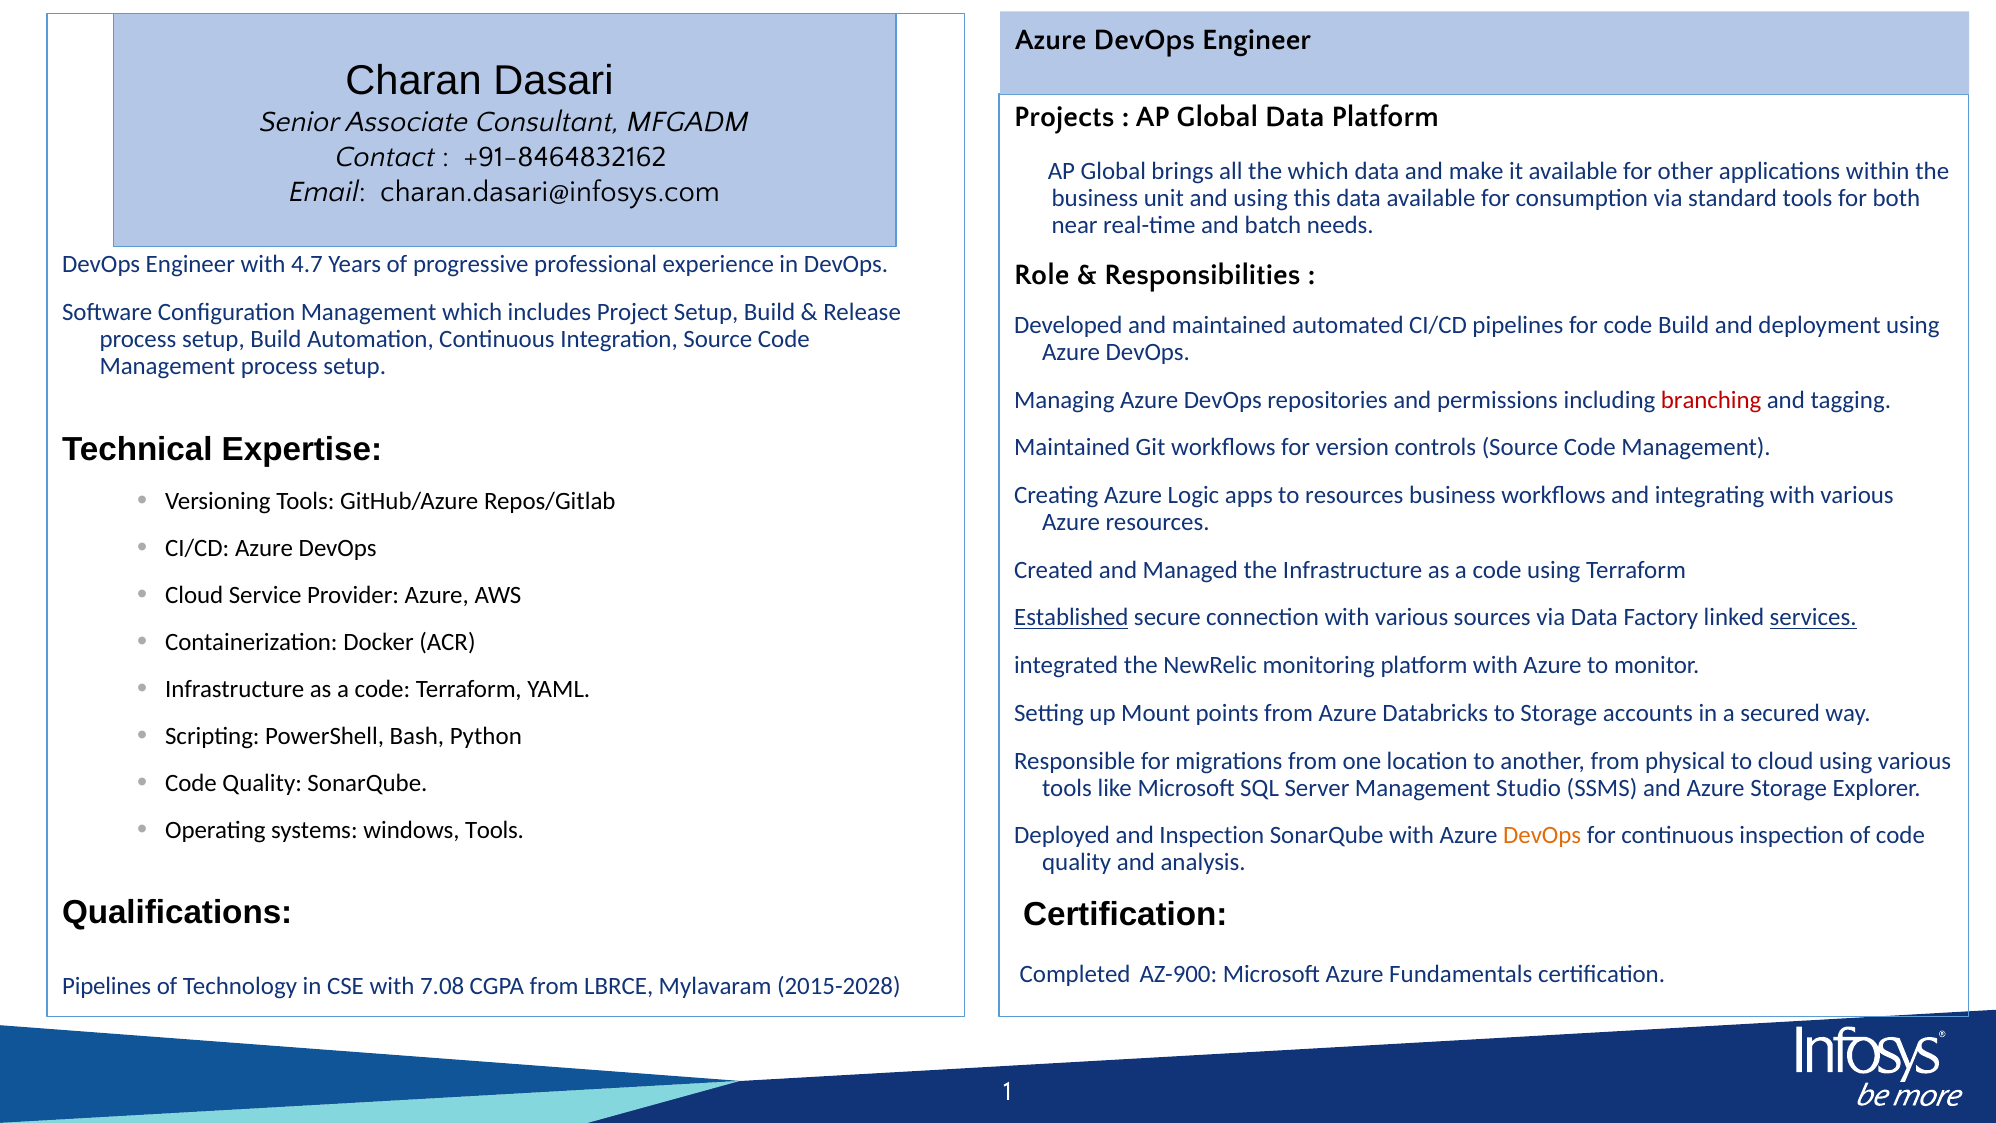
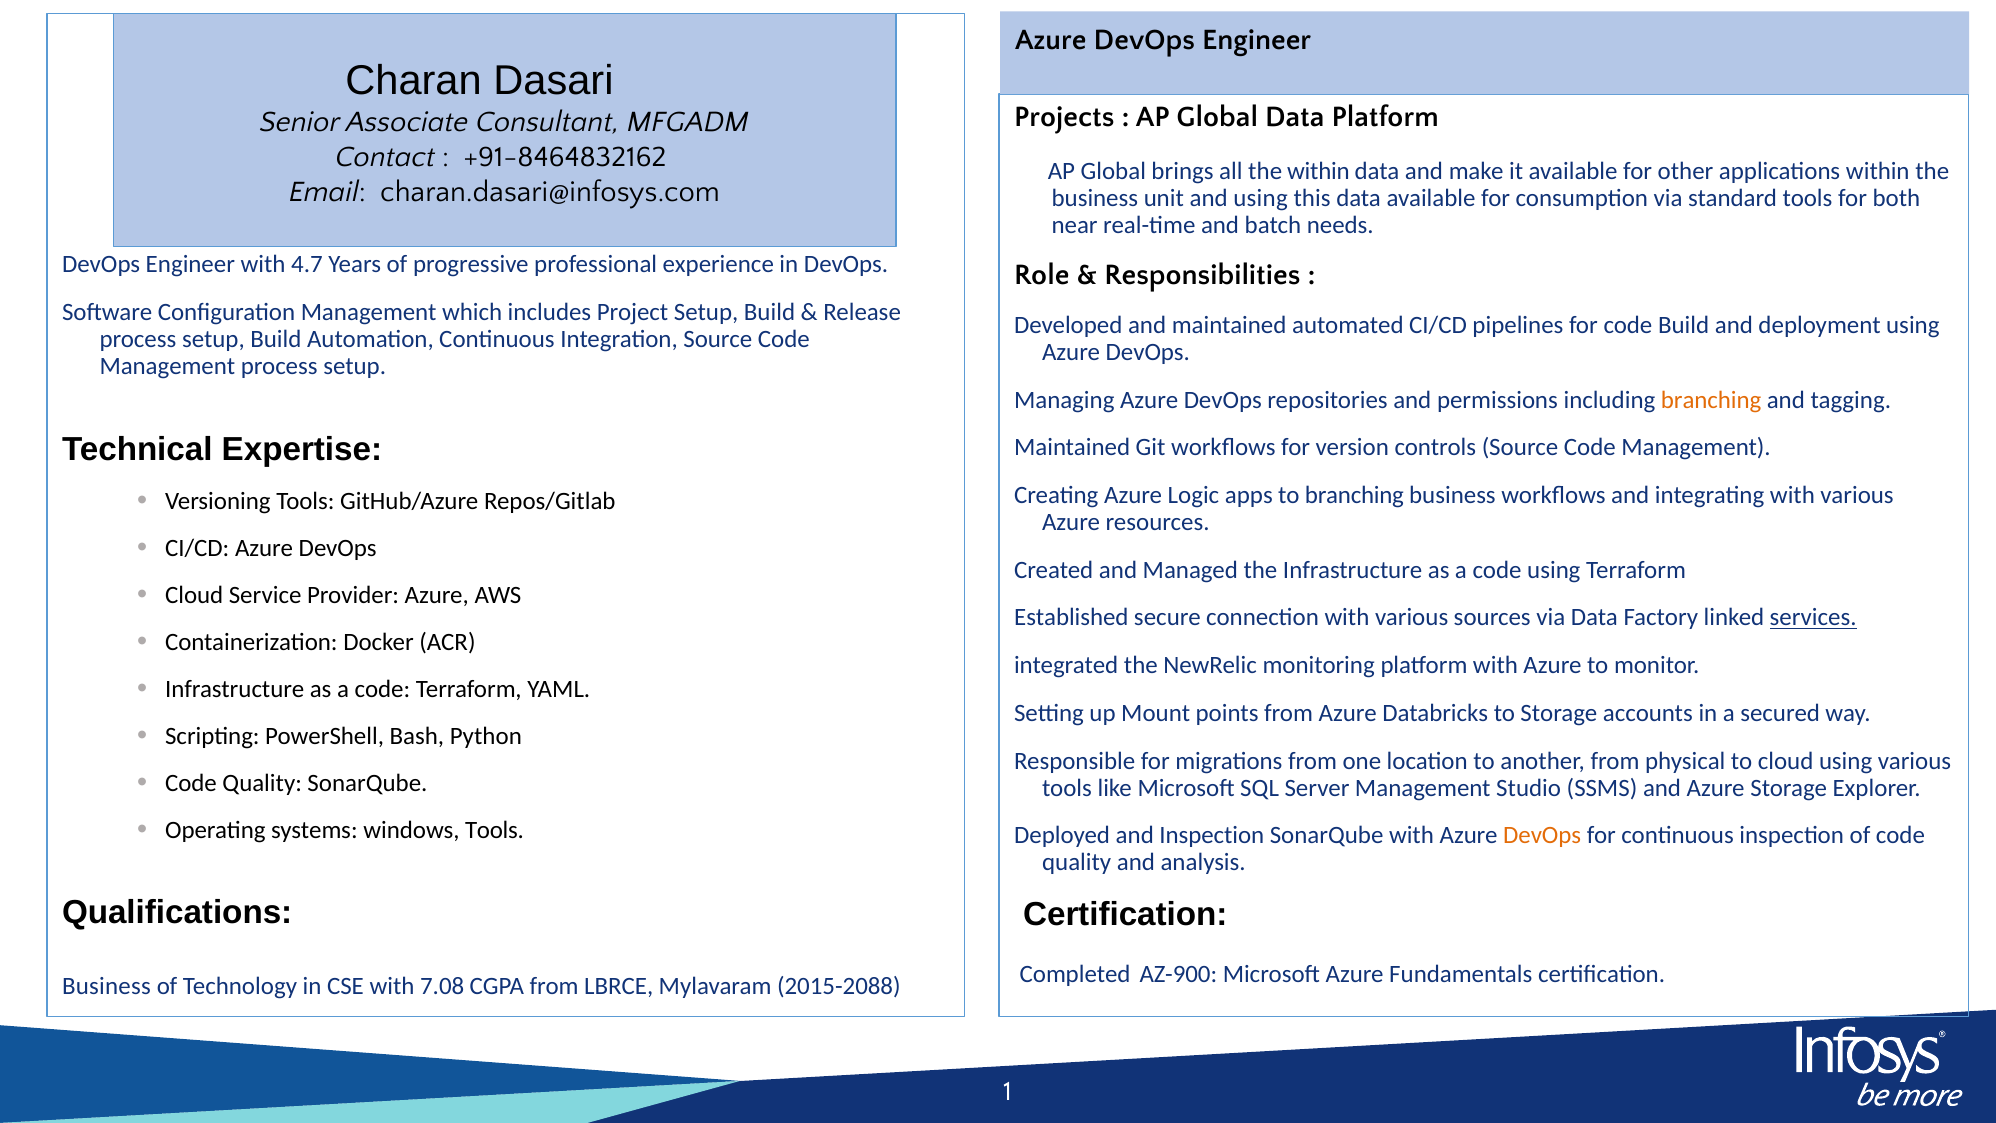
the which: which -> within (1318, 171)
branching colour: red -> orange (1711, 400)
to resources: resources -> branching (1354, 495)
Established underline: present -> none (1071, 618)
Pipelines: Pipelines -> Business (106, 986)
2015-2028: 2015-2028 -> 2015-2088 (839, 986)
